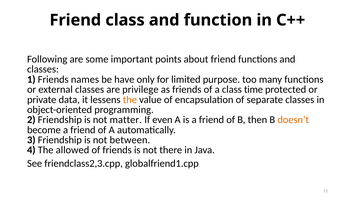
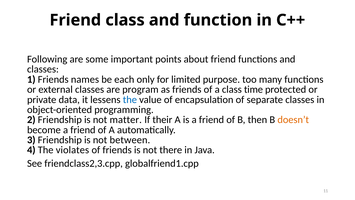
have: have -> each (124, 79)
privilege: privilege -> program (140, 89)
the colour: orange -> blue (130, 99)
even: even -> their (162, 120)
allowed: allowed -> violates (72, 150)
